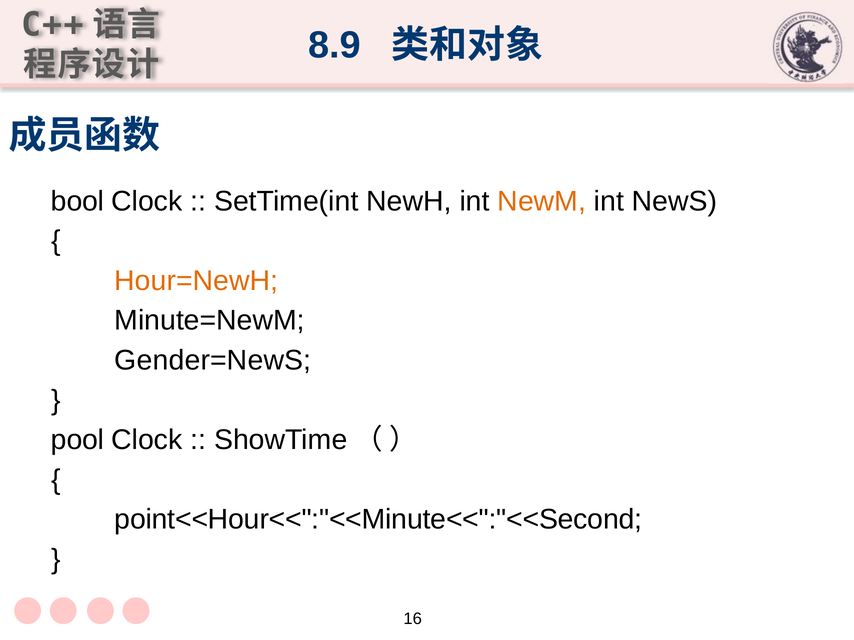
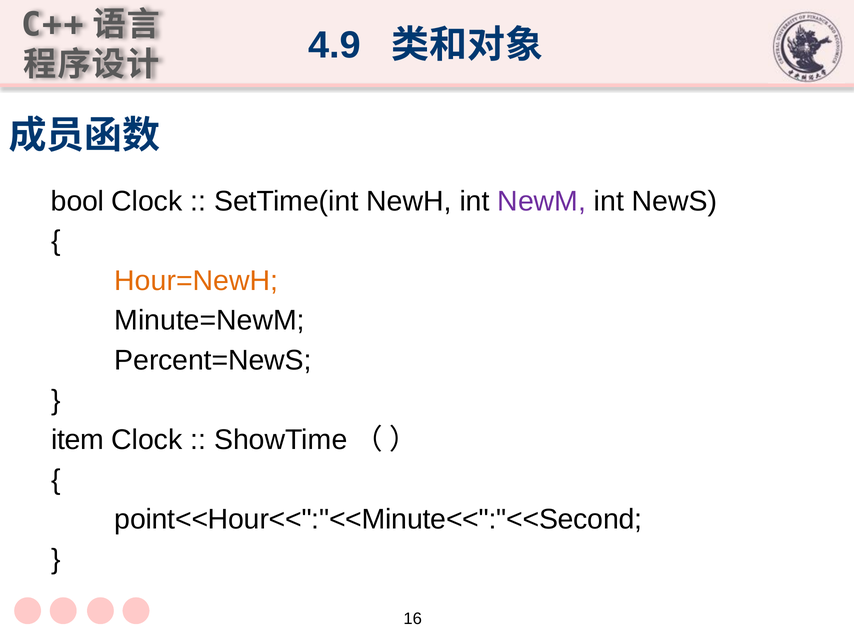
8.9: 8.9 -> 4.9 (335, 45)
NewM colour: orange -> purple (542, 201)
Gender=NewS: Gender=NewS -> Percent=NewS (213, 361)
pool: pool -> item (77, 440)
